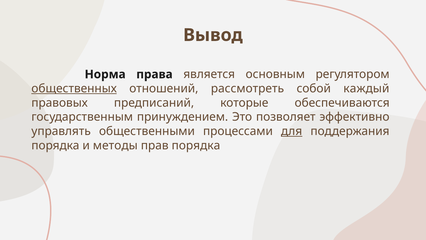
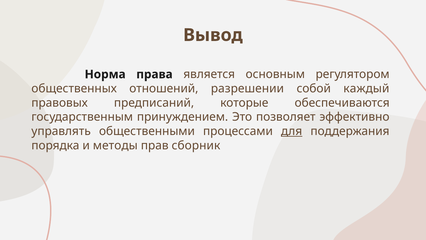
общественных underline: present -> none (74, 88)
рассмотреть: рассмотреть -> разрешении (247, 88)
прав порядка: порядка -> сборник (196, 145)
